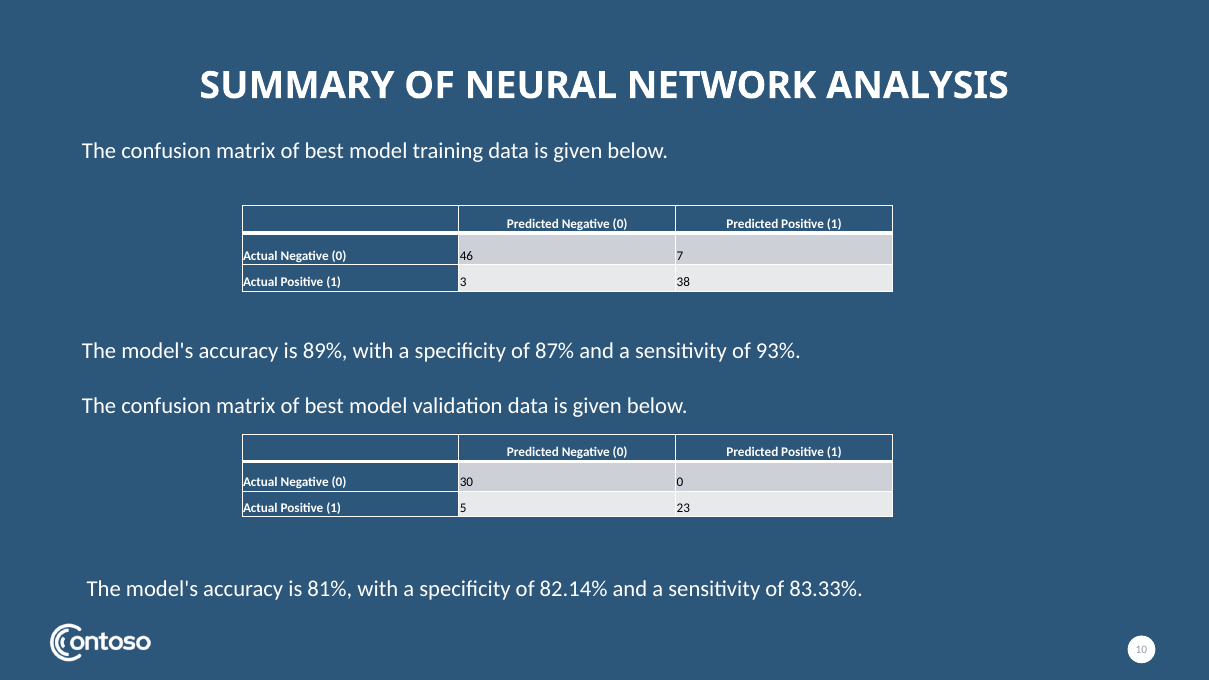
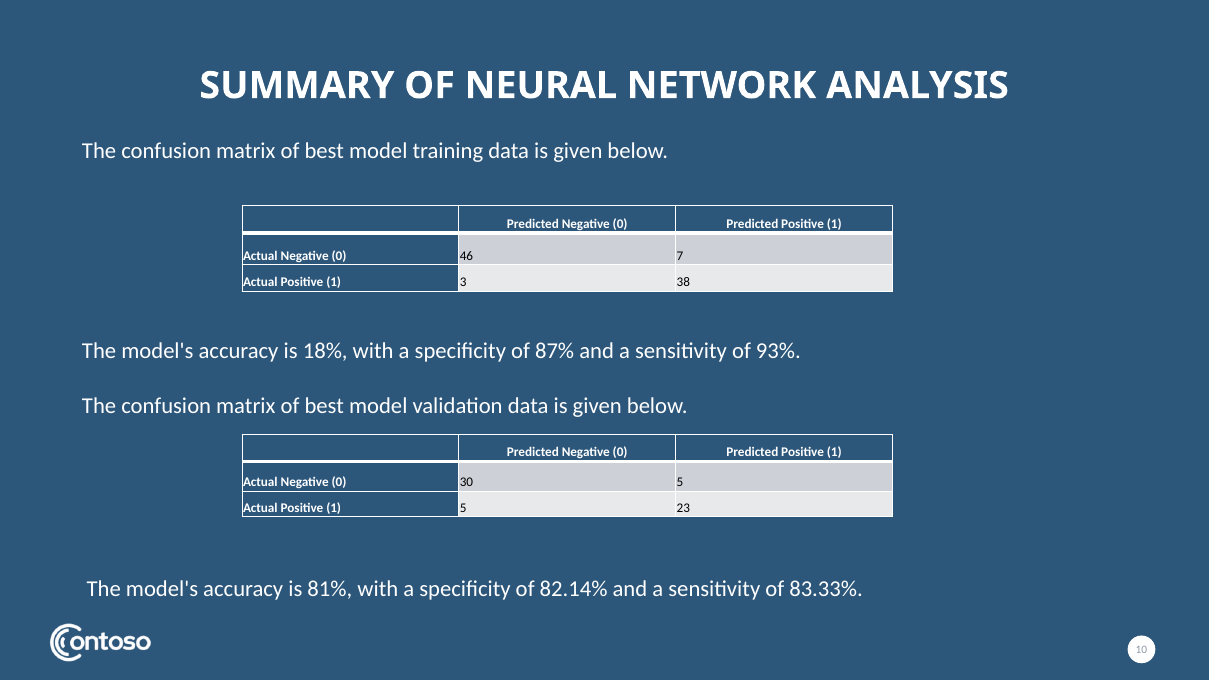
89%: 89% -> 18% (325, 352)
30 0: 0 -> 5 (680, 482)
